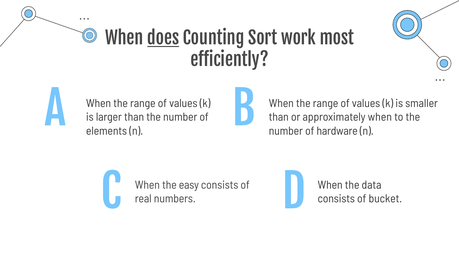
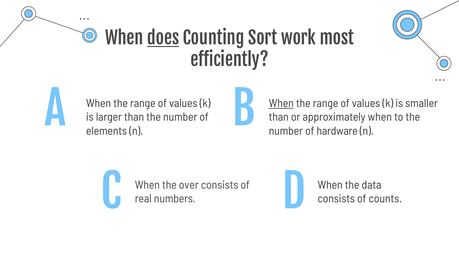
When underline: none -> present (281, 104)
easy: easy -> over (189, 185)
bucket: bucket -> counts (385, 199)
